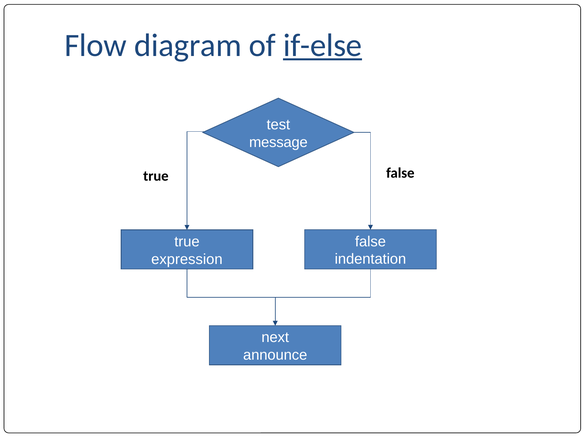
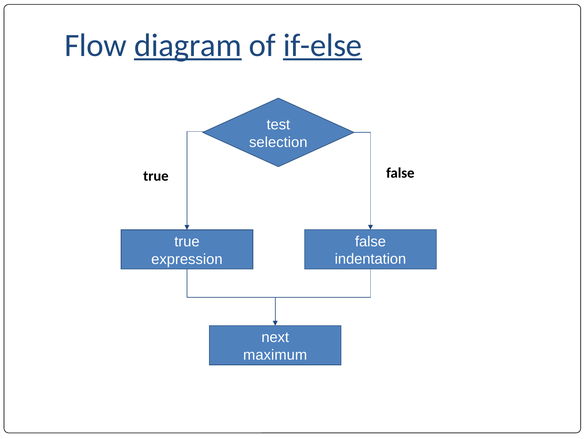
diagram underline: none -> present (188, 45)
message: message -> selection (278, 142)
announce: announce -> maximum (275, 355)
